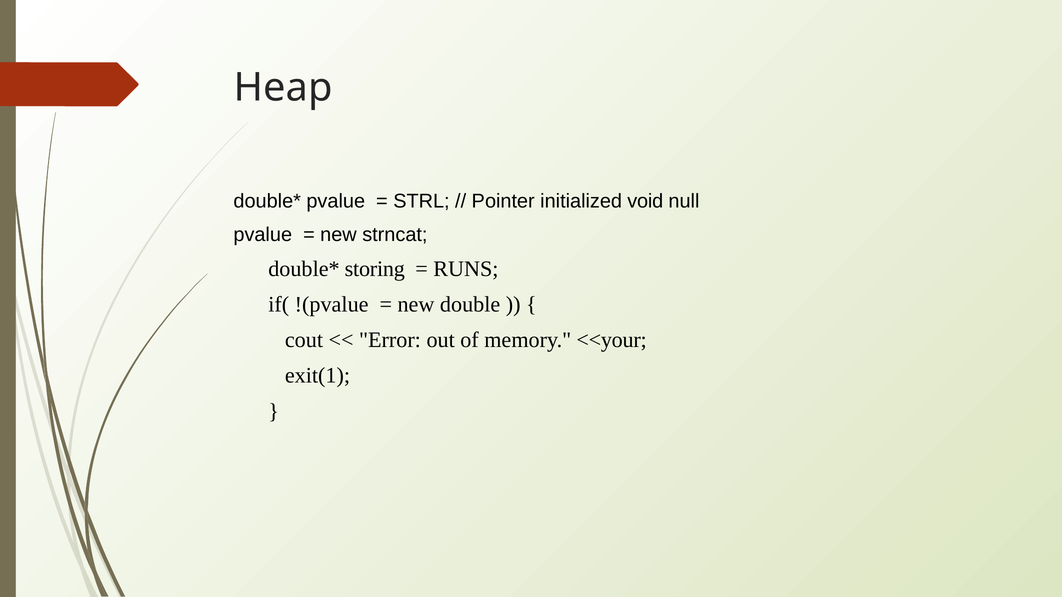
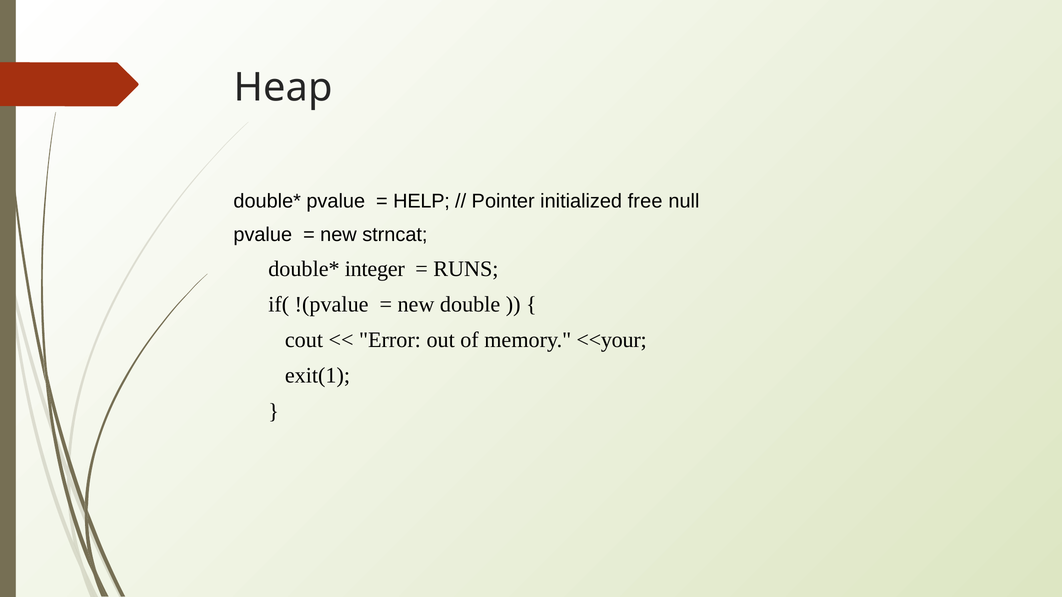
STRL: STRL -> HELP (422, 201)
void: void -> free (645, 201)
storing: storing -> integer (375, 269)
